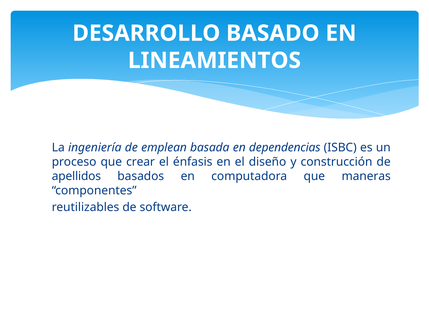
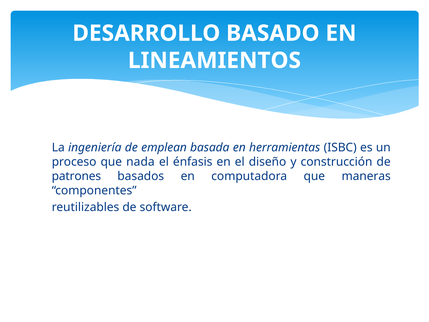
dependencias: dependencias -> herramientas (285, 147)
crear: crear -> nada (140, 162)
apellidos: apellidos -> patrones (76, 176)
